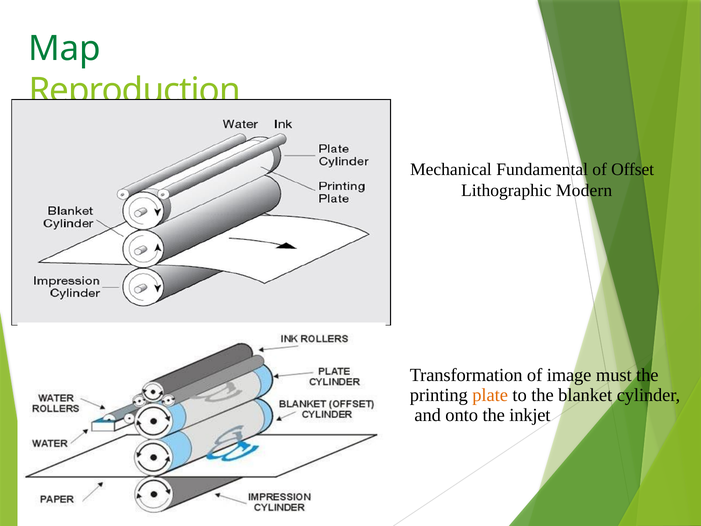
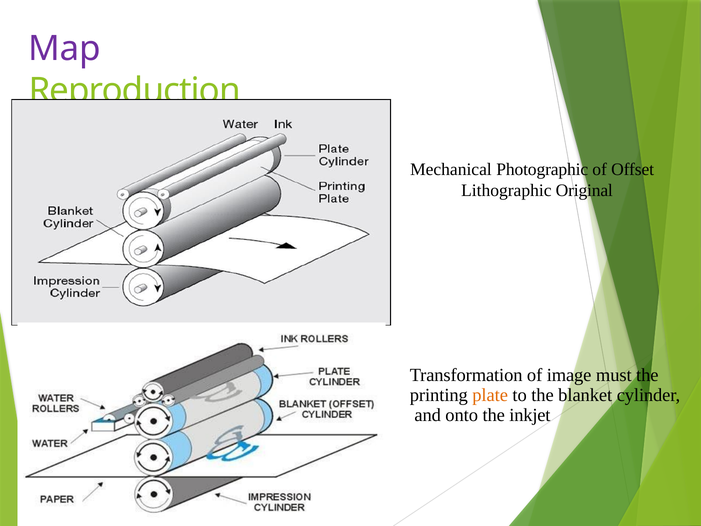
Map colour: green -> purple (65, 48)
Fundamental: Fundamental -> Photographic (542, 169)
Modern: Modern -> Original (584, 190)
